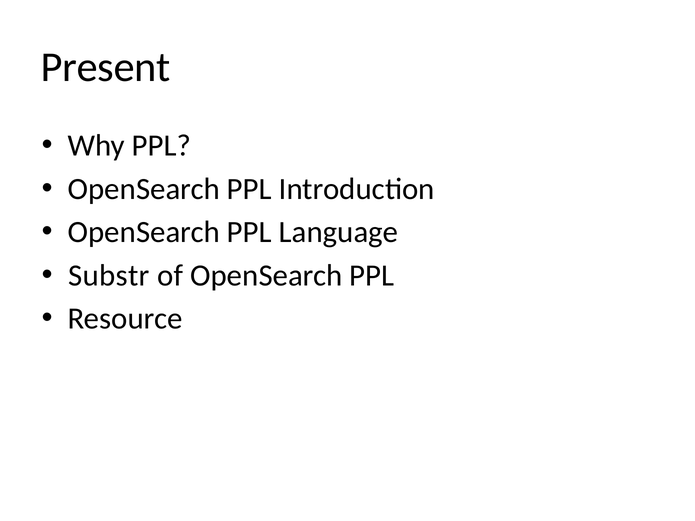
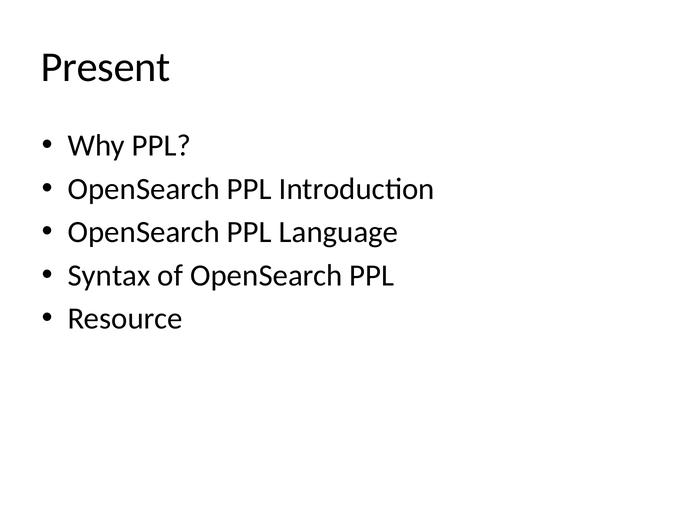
Substr: Substr -> Syntax (109, 276)
